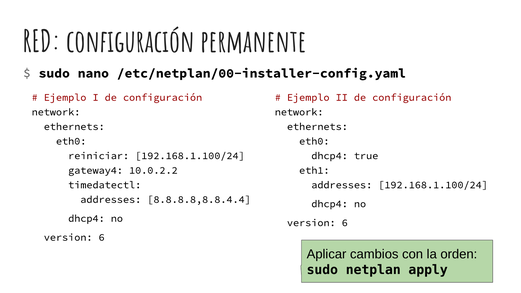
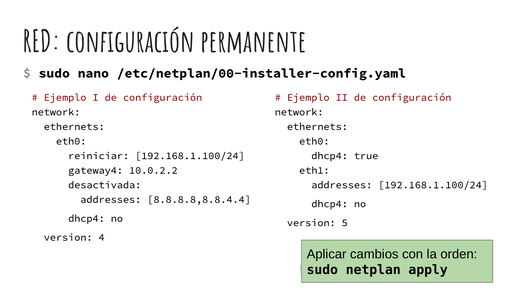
timedatectl: timedatectl -> desactivada (105, 185)
6: 6 -> 5 (345, 223)
6: 6 -> 4 (102, 237)
